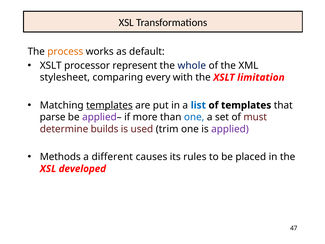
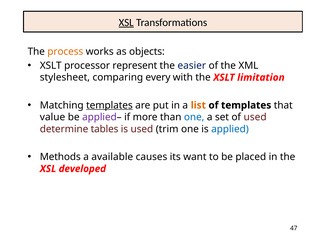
XSL underline: none -> present (126, 22)
default: default -> objects (147, 52)
whole: whole -> easier (192, 65)
list colour: blue -> orange (198, 105)
parse: parse -> value (53, 117)
of must: must -> used (255, 117)
builds: builds -> tables (105, 129)
applied colour: purple -> blue (230, 129)
different: different -> available (112, 157)
rules: rules -> want (195, 157)
